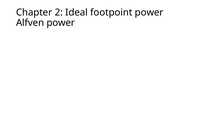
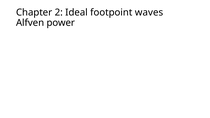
footpoint power: power -> waves (149, 12)
